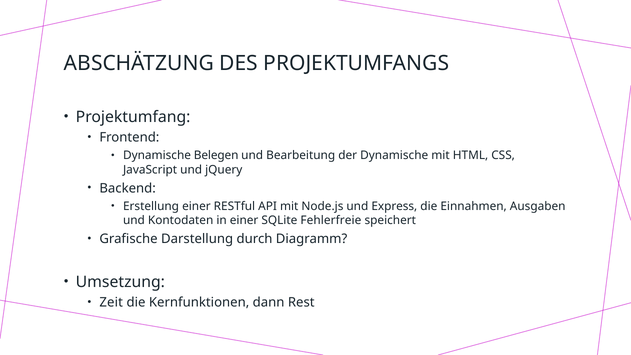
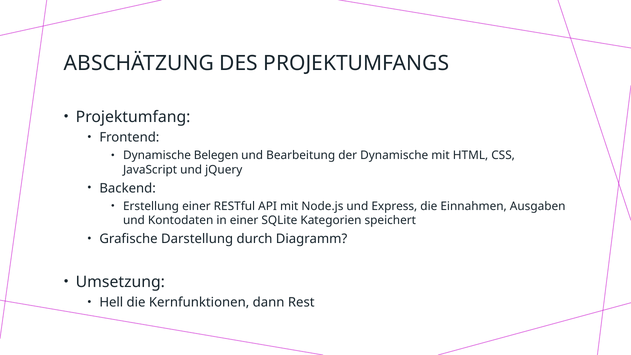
Fehlerfreie: Fehlerfreie -> Kategorien (331, 220)
Zeit: Zeit -> Hell (111, 302)
